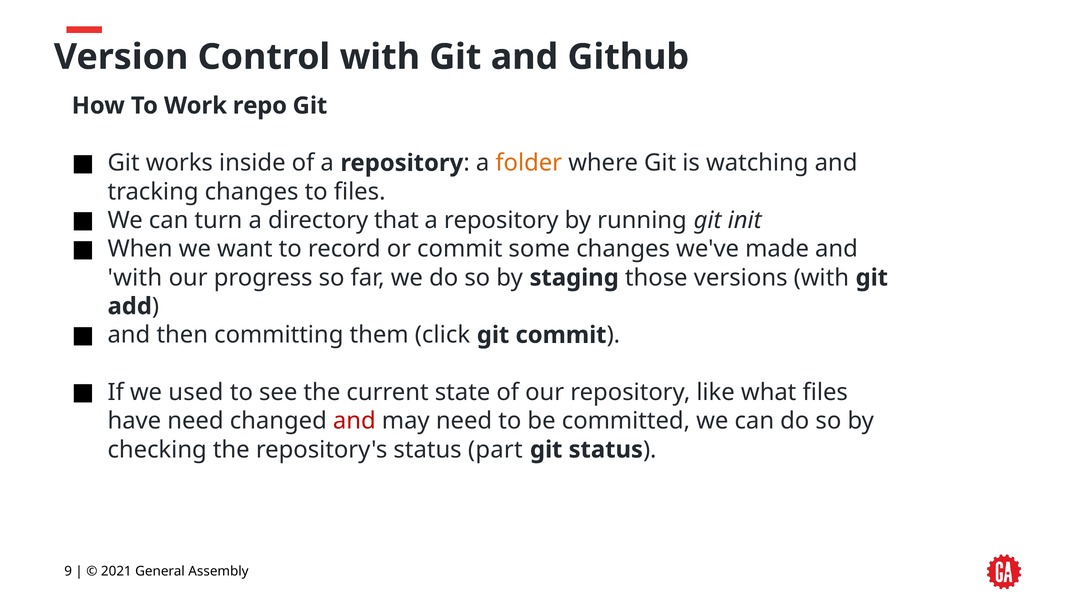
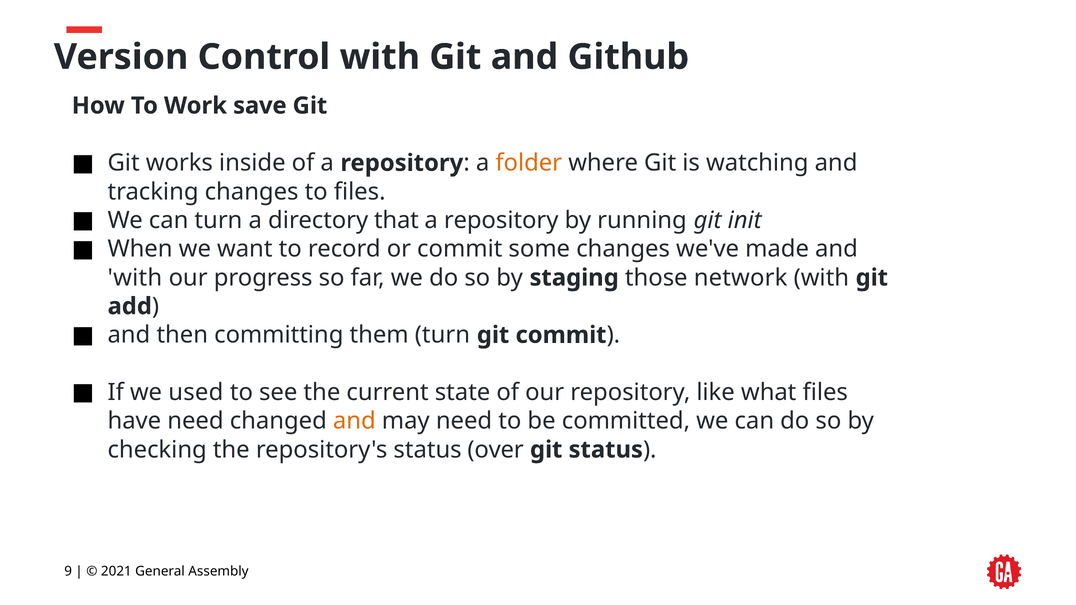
repo: repo -> save (260, 106)
versions: versions -> network (741, 278)
them click: click -> turn (442, 335)
and colour: red -> orange (354, 421)
part: part -> over (496, 450)
